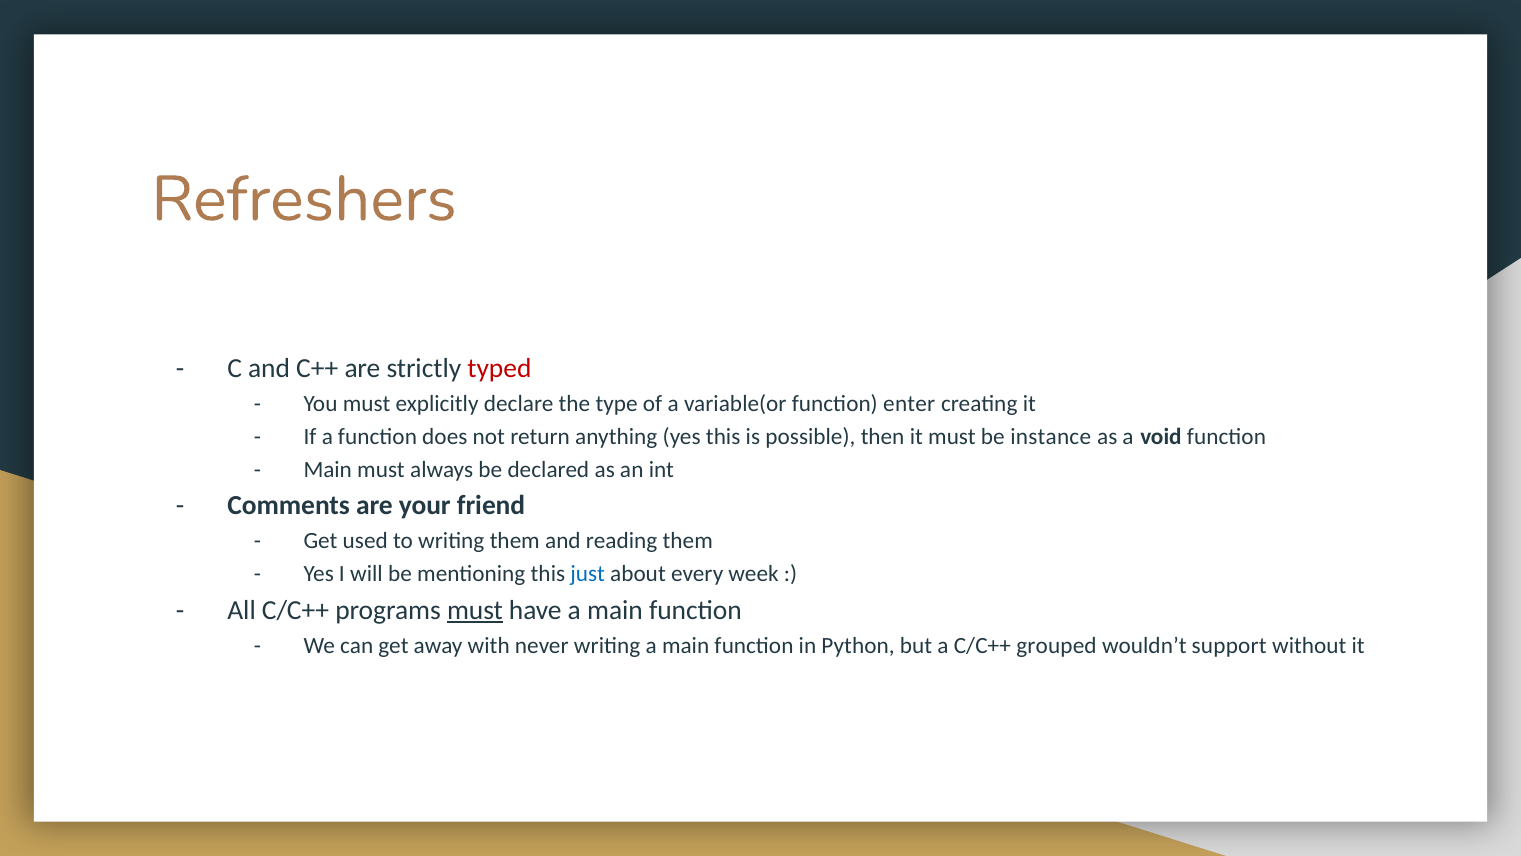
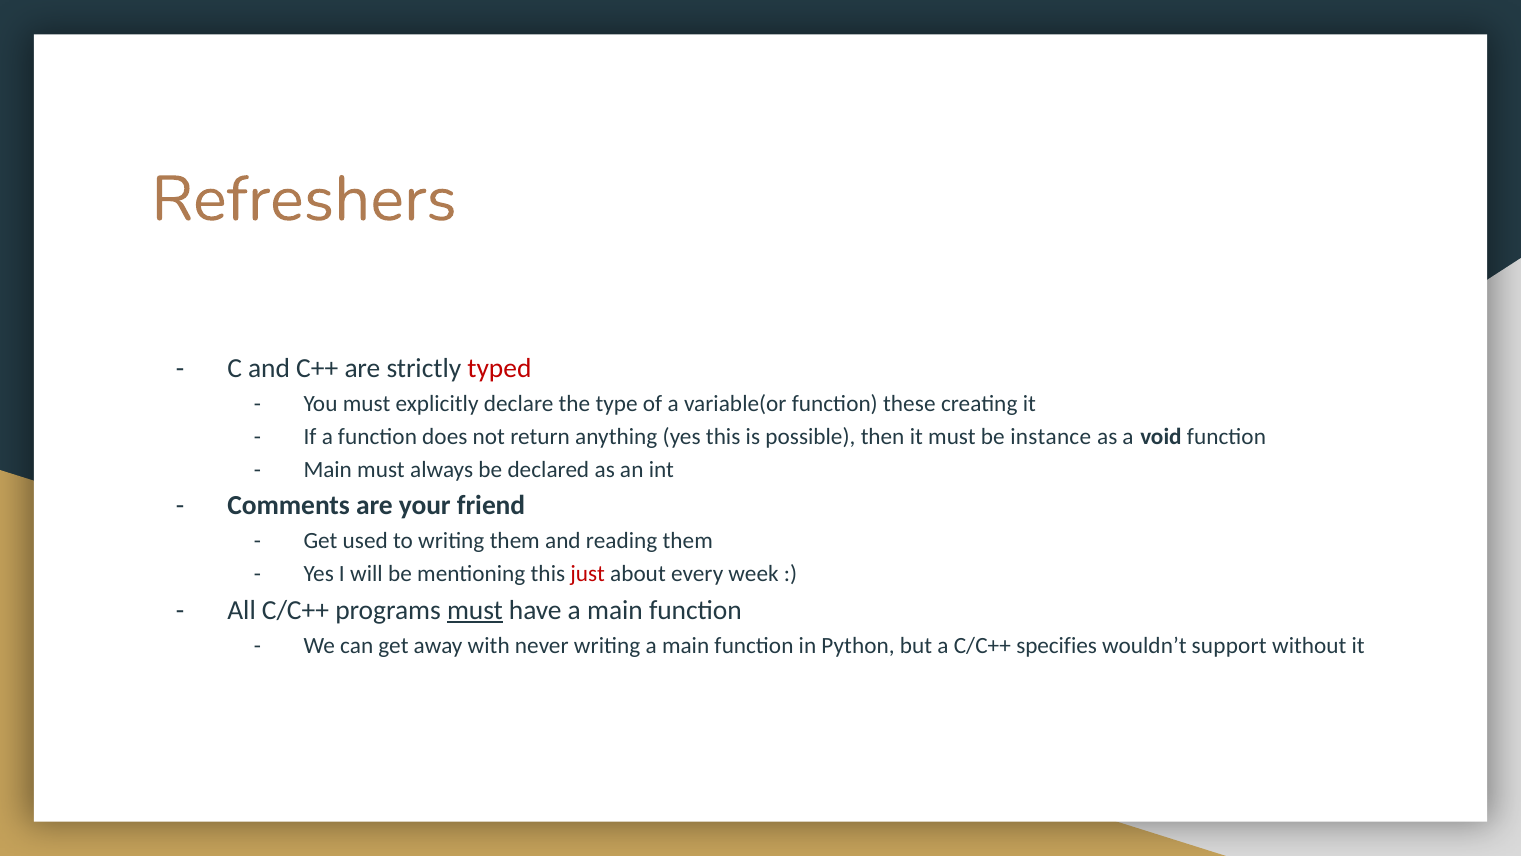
enter: enter -> these (909, 404)
just colour: blue -> red (588, 574)
grouped: grouped -> specifies (1057, 645)
